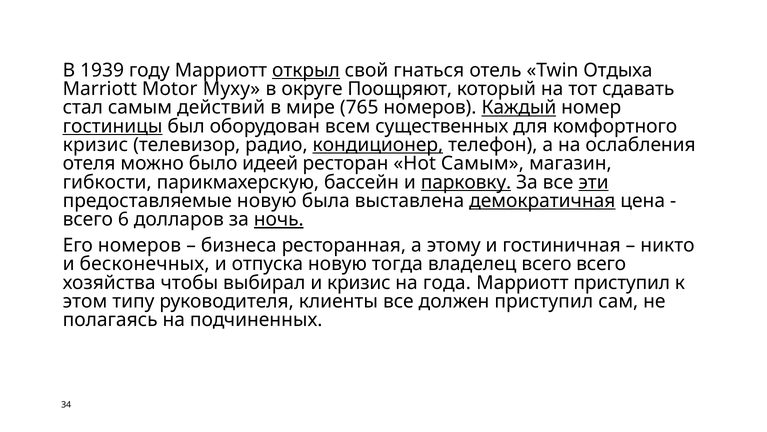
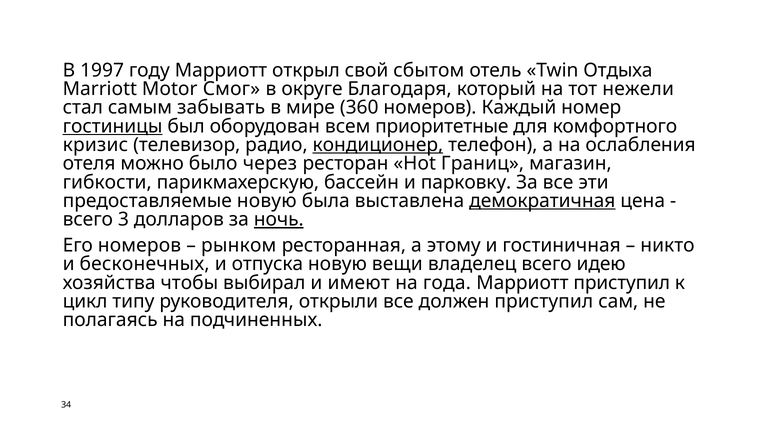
1939: 1939 -> 1997 (102, 70)
открыл underline: present -> none (306, 70)
гнаться: гнаться -> сбытом (429, 70)
Муху: Муху -> Смог (231, 89)
Поощряют: Поощряют -> Благодаря (400, 89)
сдавать: сдавать -> нежели (638, 89)
действий: действий -> забывать (221, 107)
765: 765 -> 360 (359, 107)
Каждый underline: present -> none (519, 107)
существенных: существенных -> приоритетные (442, 126)
идеей: идеей -> через (270, 163)
Hot Самым: Самым -> Границ (482, 163)
парковку underline: present -> none (466, 182)
эти underline: present -> none (593, 182)
6: 6 -> 3 (123, 219)
бизнеса: бизнеса -> рынком (239, 245)
тогда: тогда -> вещи (397, 264)
всего всего: всего -> идею (601, 264)
и кризис: кризис -> имеют (359, 282)
этом: этом -> цикл (85, 301)
клиенты: клиенты -> открыли (338, 301)
